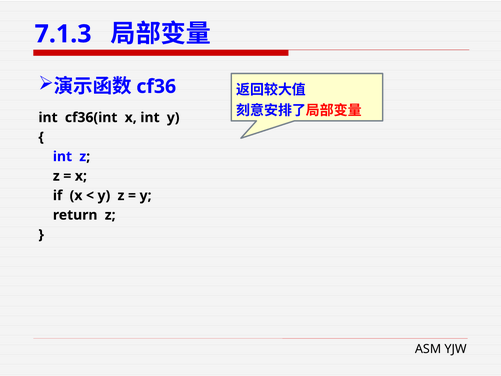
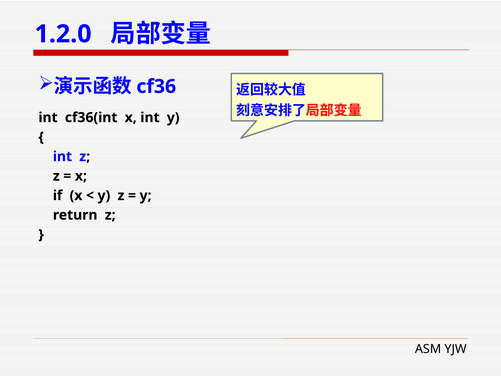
7.1.3: 7.1.3 -> 1.2.0 (63, 34)
